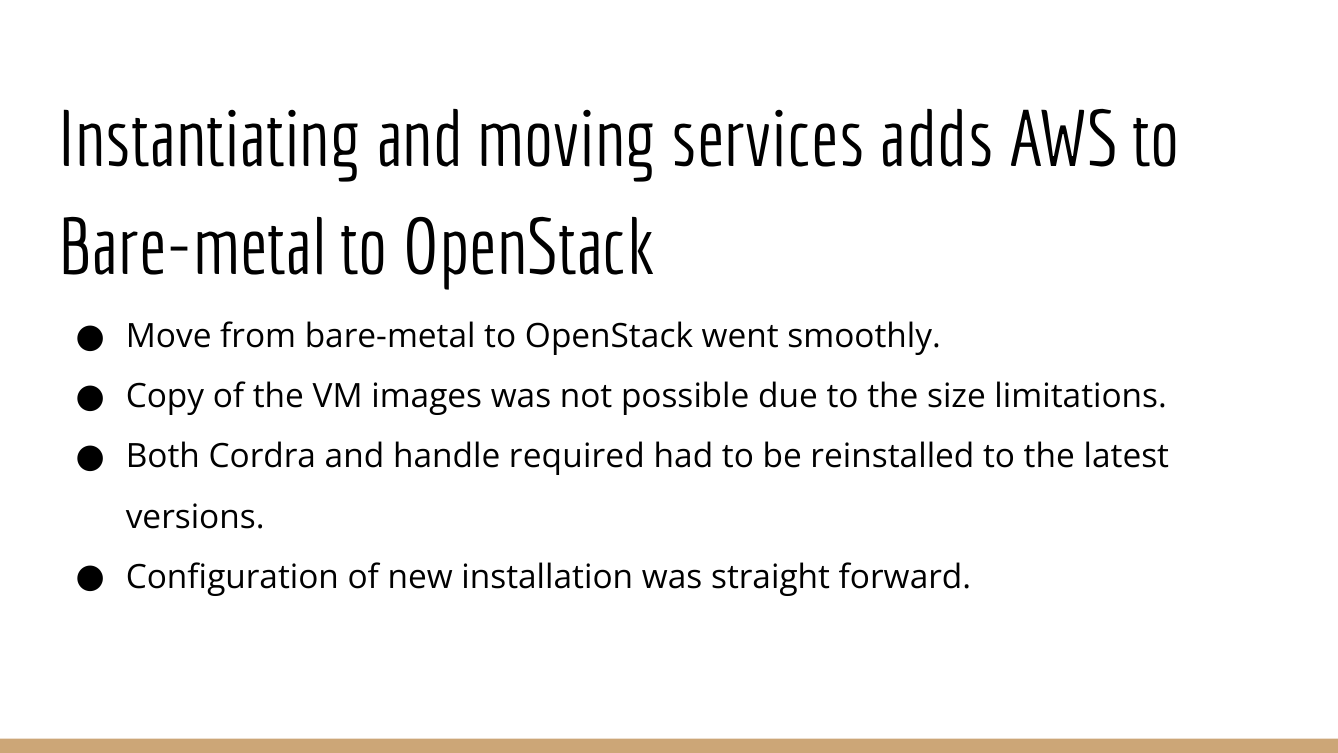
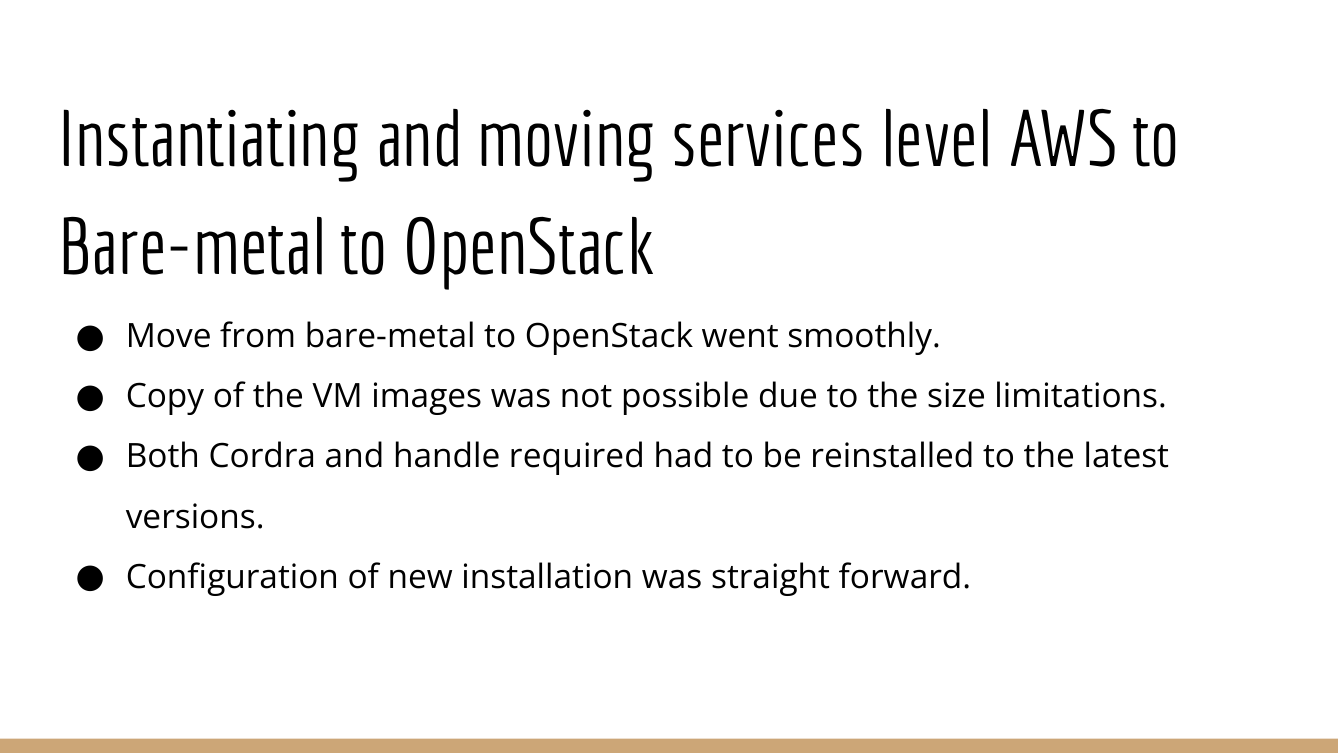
adds: adds -> level (937, 141)
